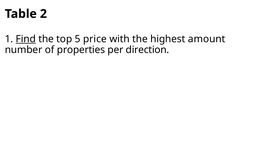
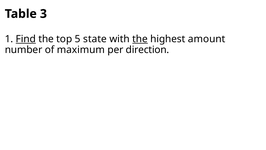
2: 2 -> 3 (43, 14)
price: price -> state (95, 39)
the underline: none -> present (140, 39)
properties: properties -> maximum (81, 50)
